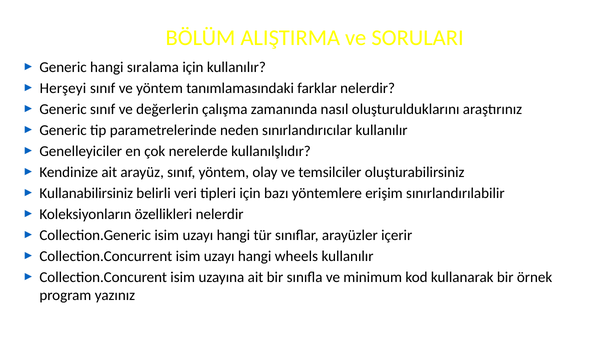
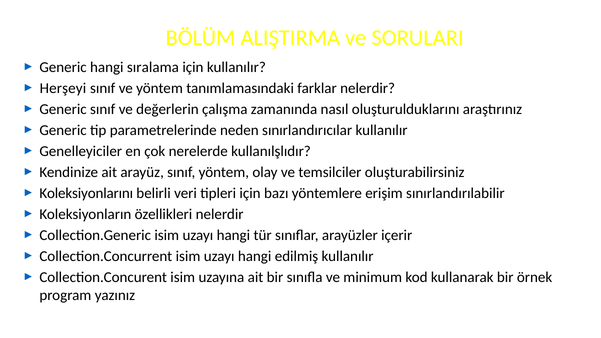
Kullanabilirsiniz: Kullanabilirsiniz -> Koleksiyonlarını (86, 193)
wheels: wheels -> edilmiş (296, 256)
